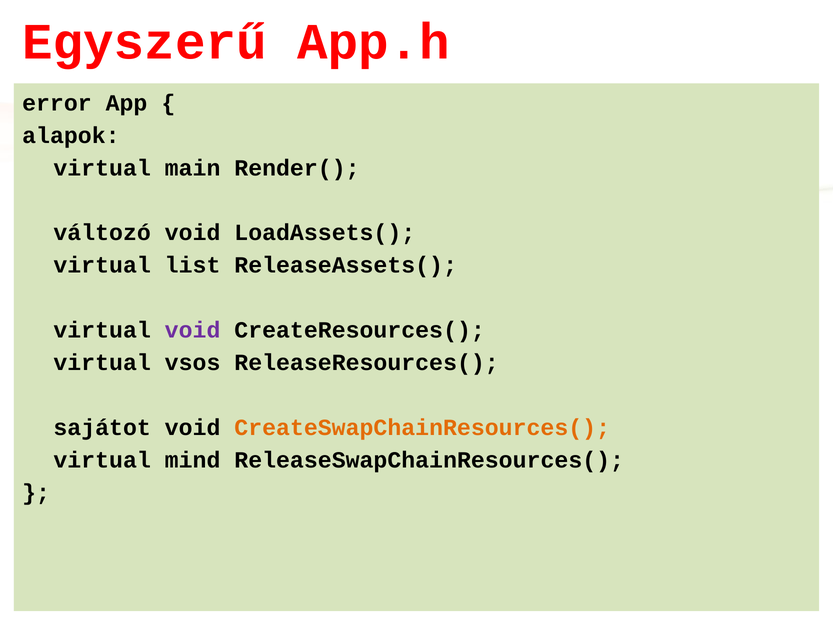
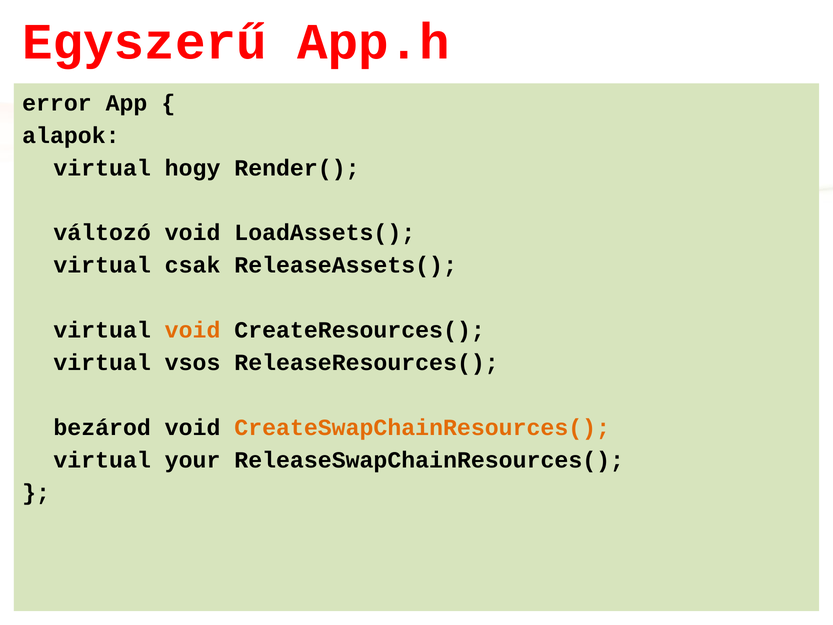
main: main -> hogy (193, 168)
list: list -> csak (193, 265)
void colour: purple -> orange (193, 330)
sajátot: sajátot -> bezárod (102, 427)
mind: mind -> your (193, 460)
